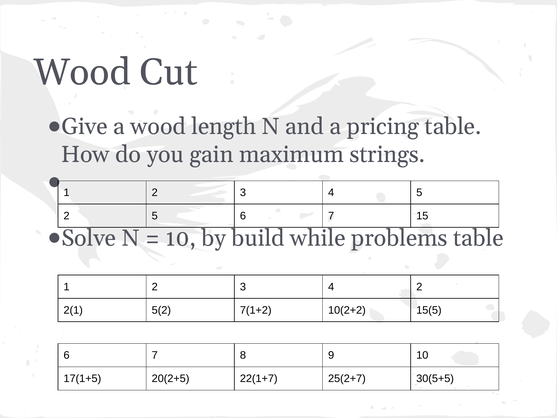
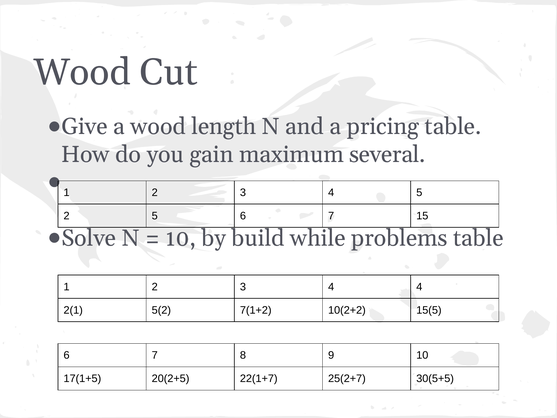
strings: strings -> several (387, 154)
4 2: 2 -> 4 (419, 287)
